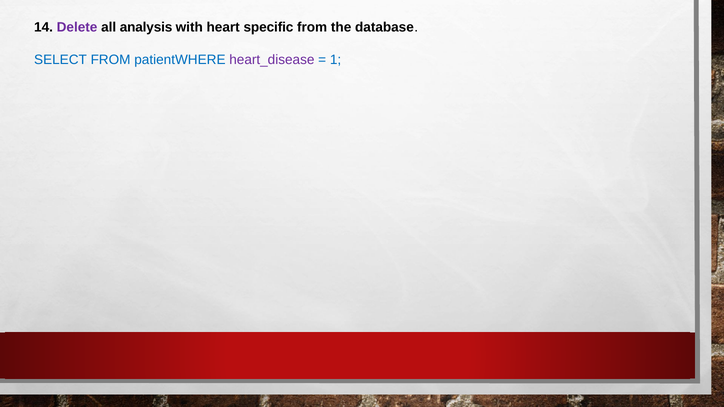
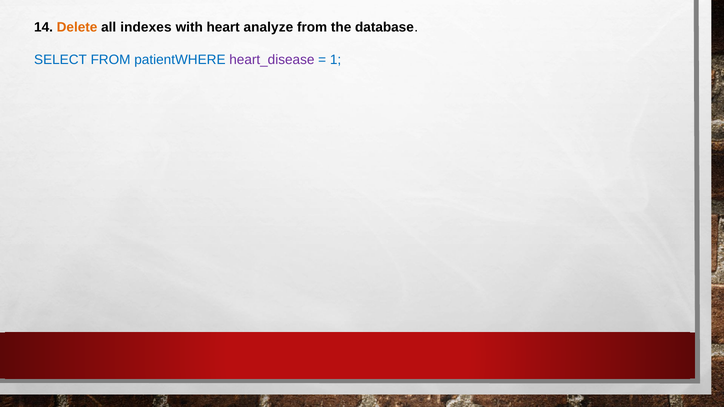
Delete colour: purple -> orange (77, 27)
analysis: analysis -> indexes (146, 27)
specific: specific -> analyze (268, 27)
